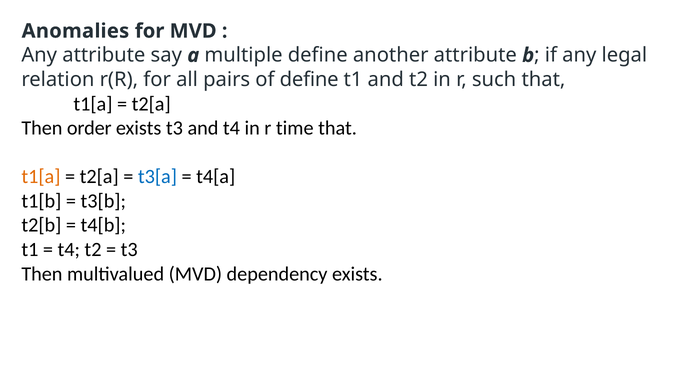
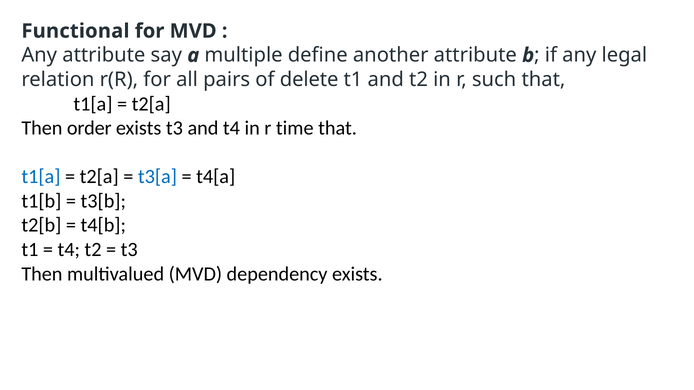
Anomalies: Anomalies -> Functional (75, 31)
of define: define -> delete (309, 80)
t1[a colour: orange -> blue (41, 177)
